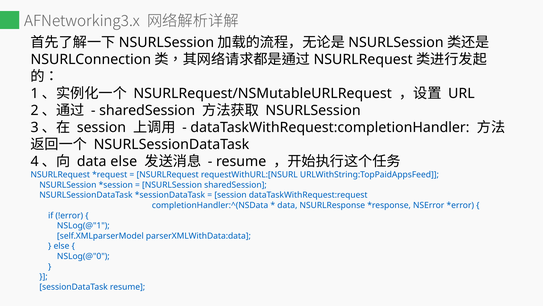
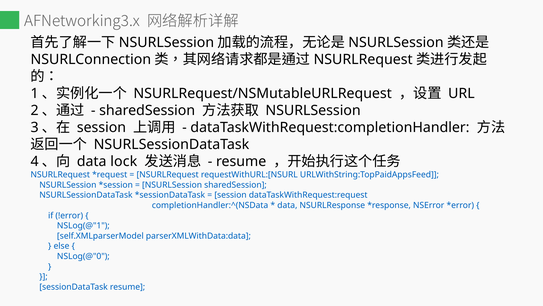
data else: else -> lock (124, 161)
